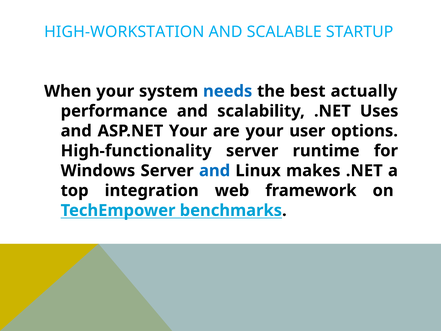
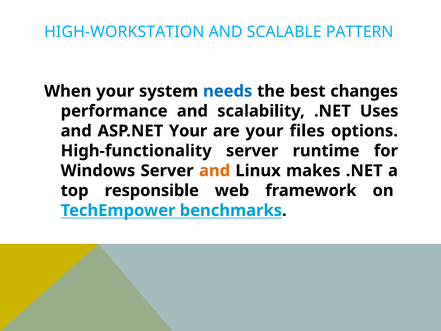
STARTUP: STARTUP -> PATTERN (360, 32)
actually: actually -> changes (364, 91)
user: user -> files (307, 131)
and colour: blue -> orange (215, 171)
integration: integration -> responsible (152, 190)
